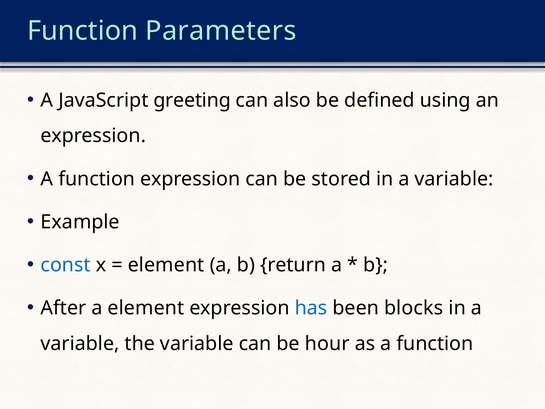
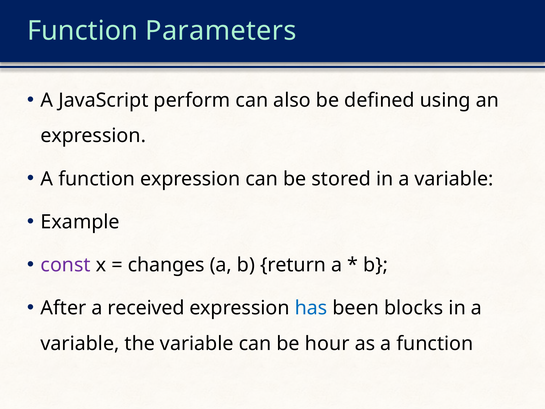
greeting: greeting -> perform (192, 100)
const colour: blue -> purple (66, 265)
element: element -> changes (166, 265)
a element: element -> received (146, 308)
